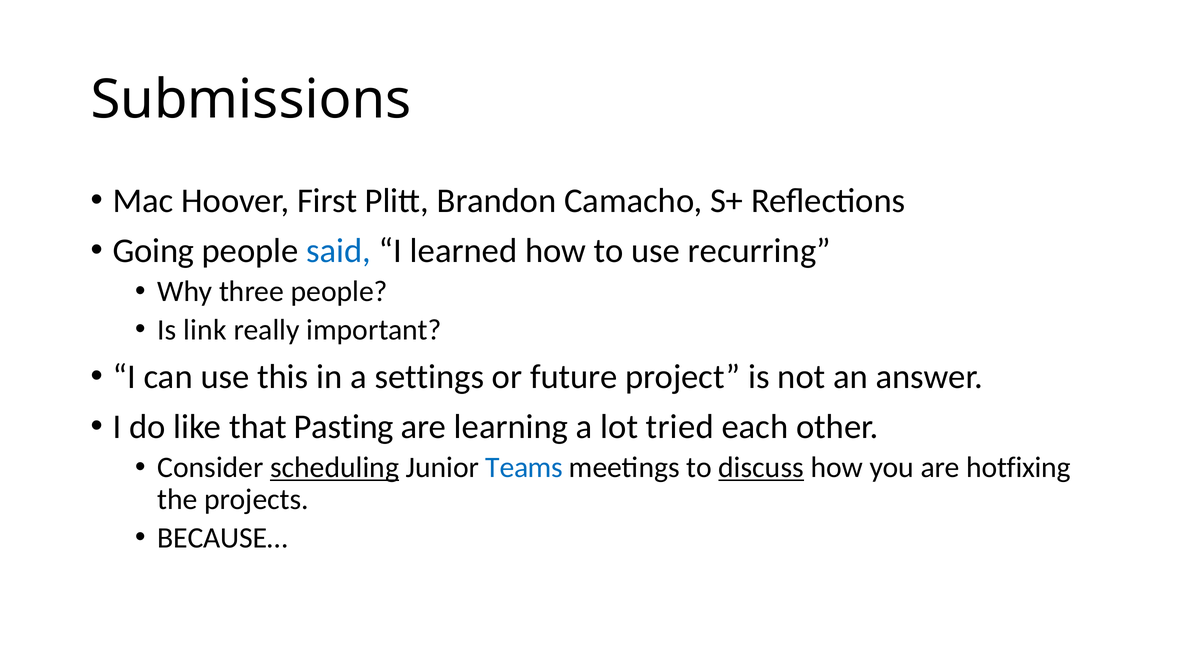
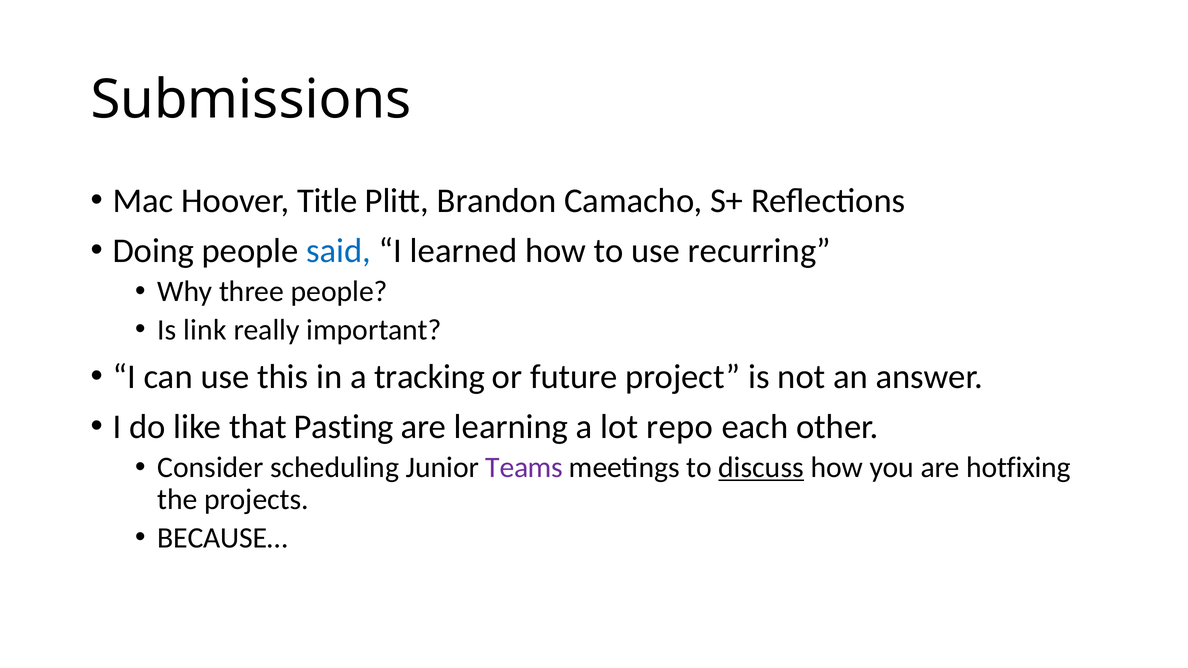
First: First -> Title (327, 201)
Going: Going -> Doing (153, 251)
settings: settings -> tracking (430, 377)
tried: tried -> repo (680, 427)
scheduling underline: present -> none (335, 468)
Teams colour: blue -> purple (524, 468)
